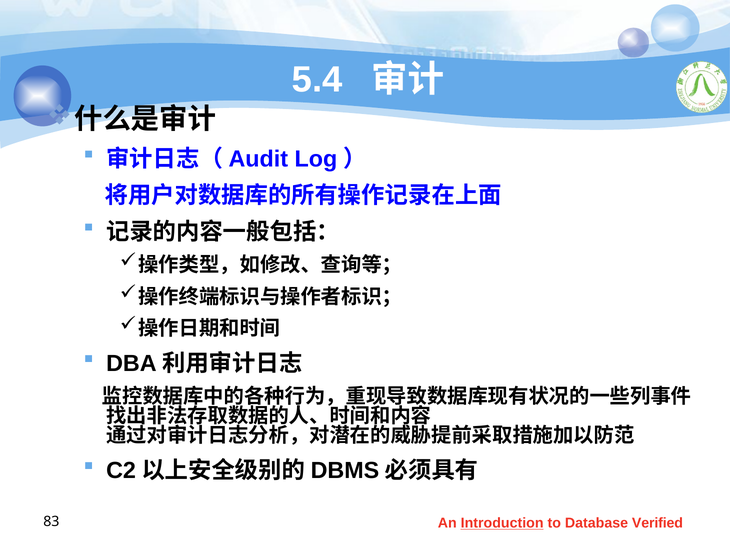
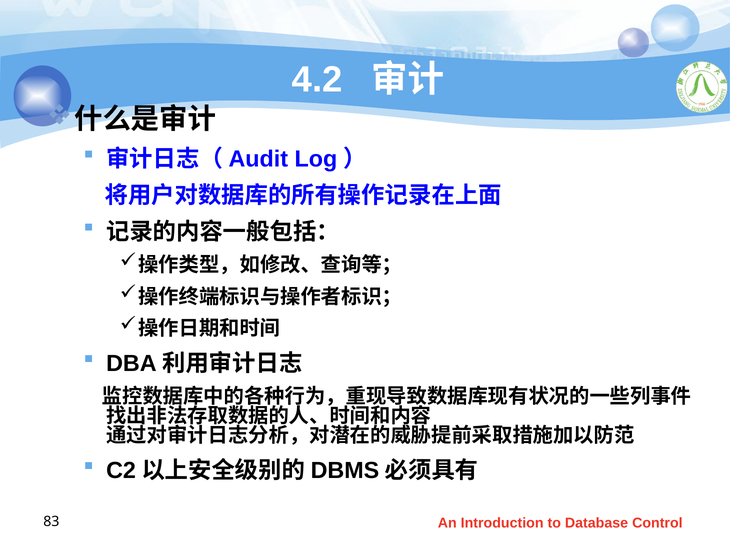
5.4: 5.4 -> 4.2 (317, 80)
Introduction underline: present -> none (502, 523)
Verified: Verified -> Control (657, 523)
